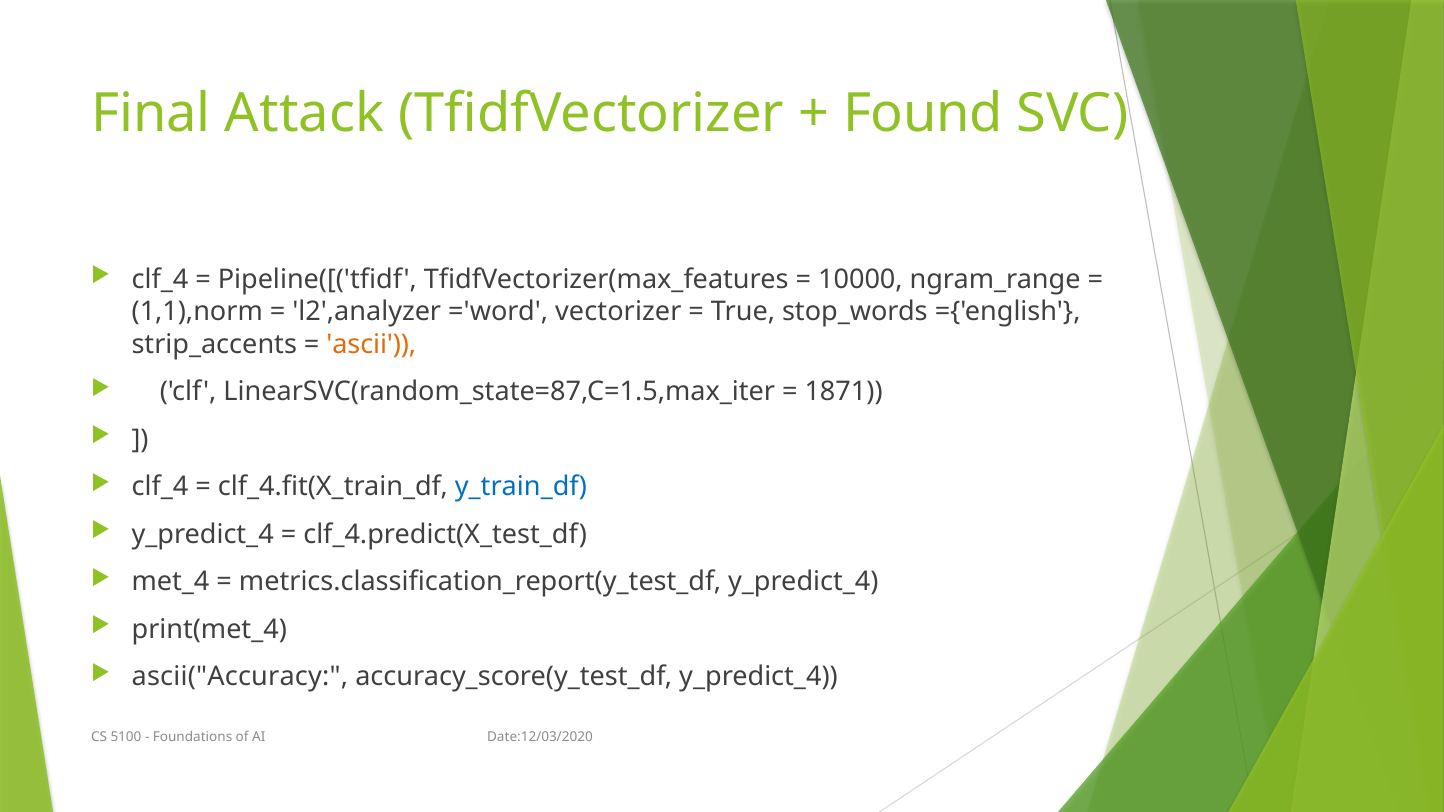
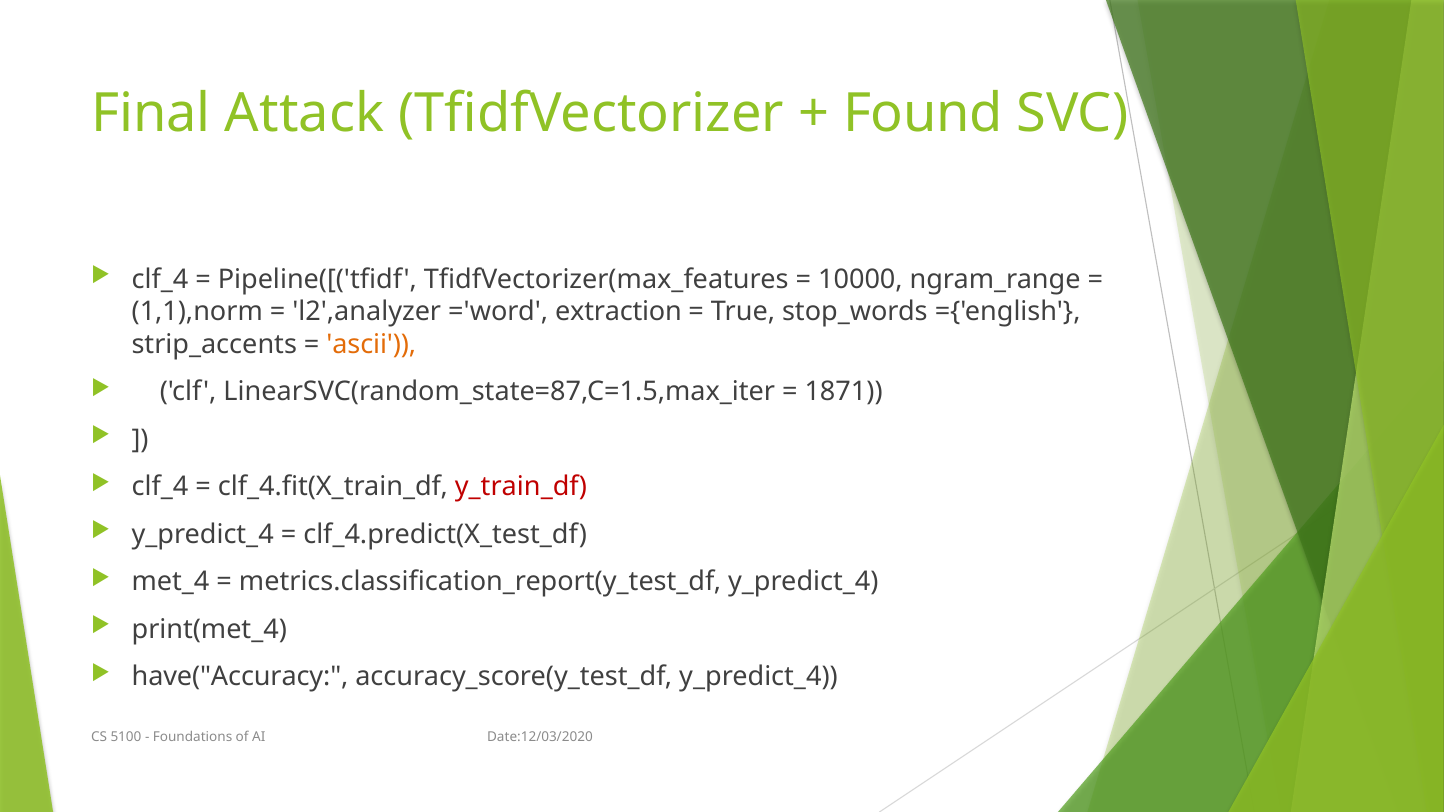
vectorizer: vectorizer -> extraction (618, 312)
y_train_df colour: blue -> red (521, 487)
ascii("Accuracy: ascii("Accuracy -> have("Accuracy (240, 677)
